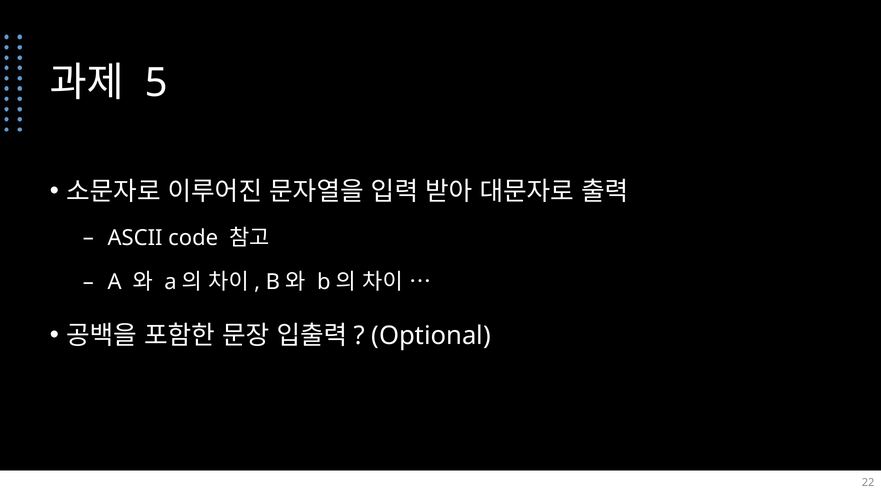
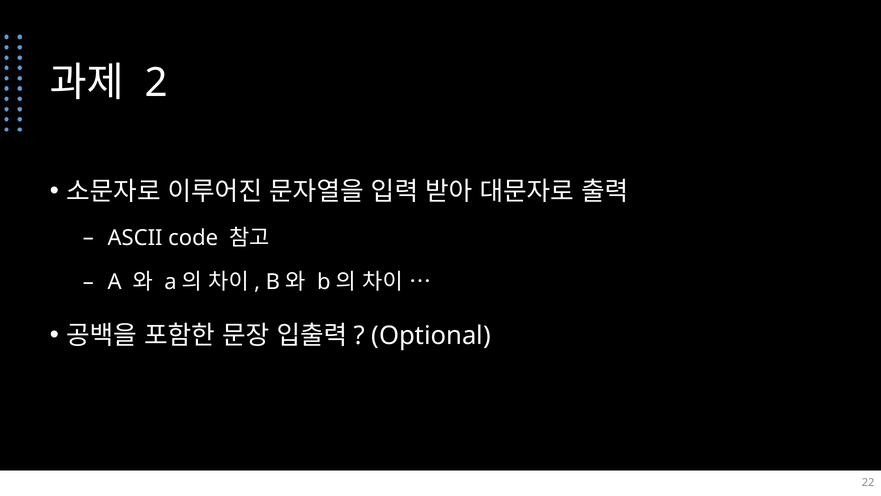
5: 5 -> 2 (156, 83)
